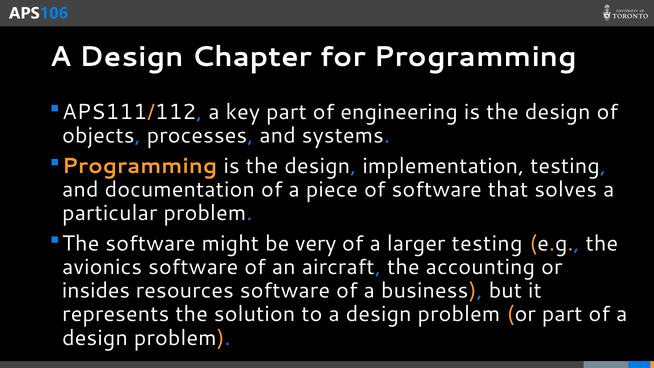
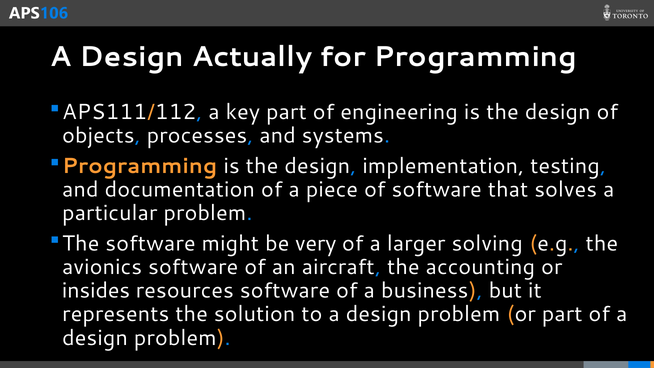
Chapter: Chapter -> Actually (252, 57)
larger testing: testing -> solving (487, 243)
